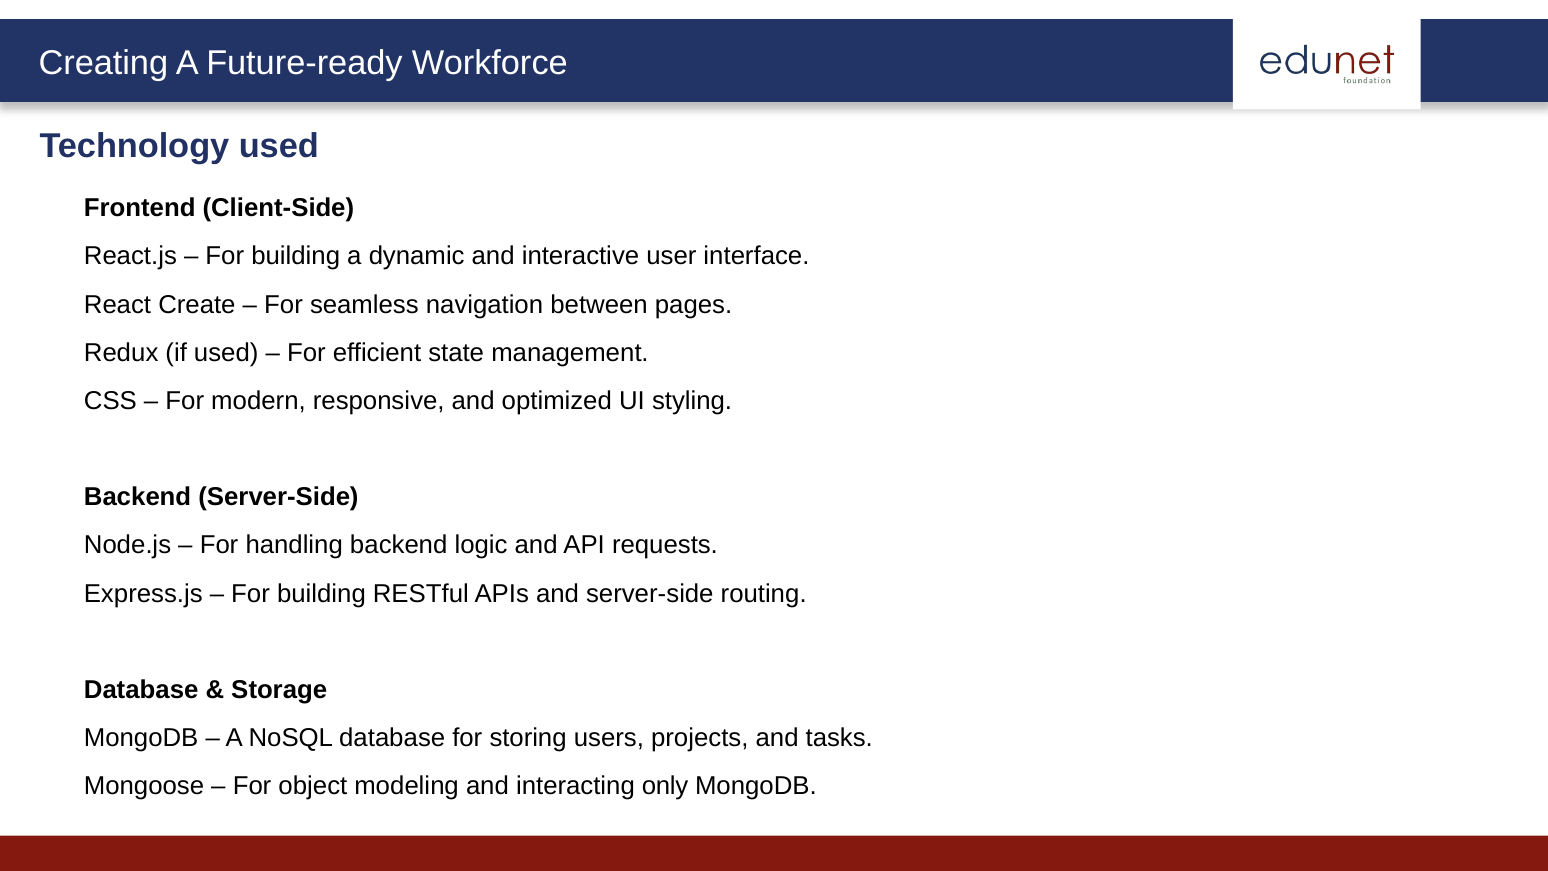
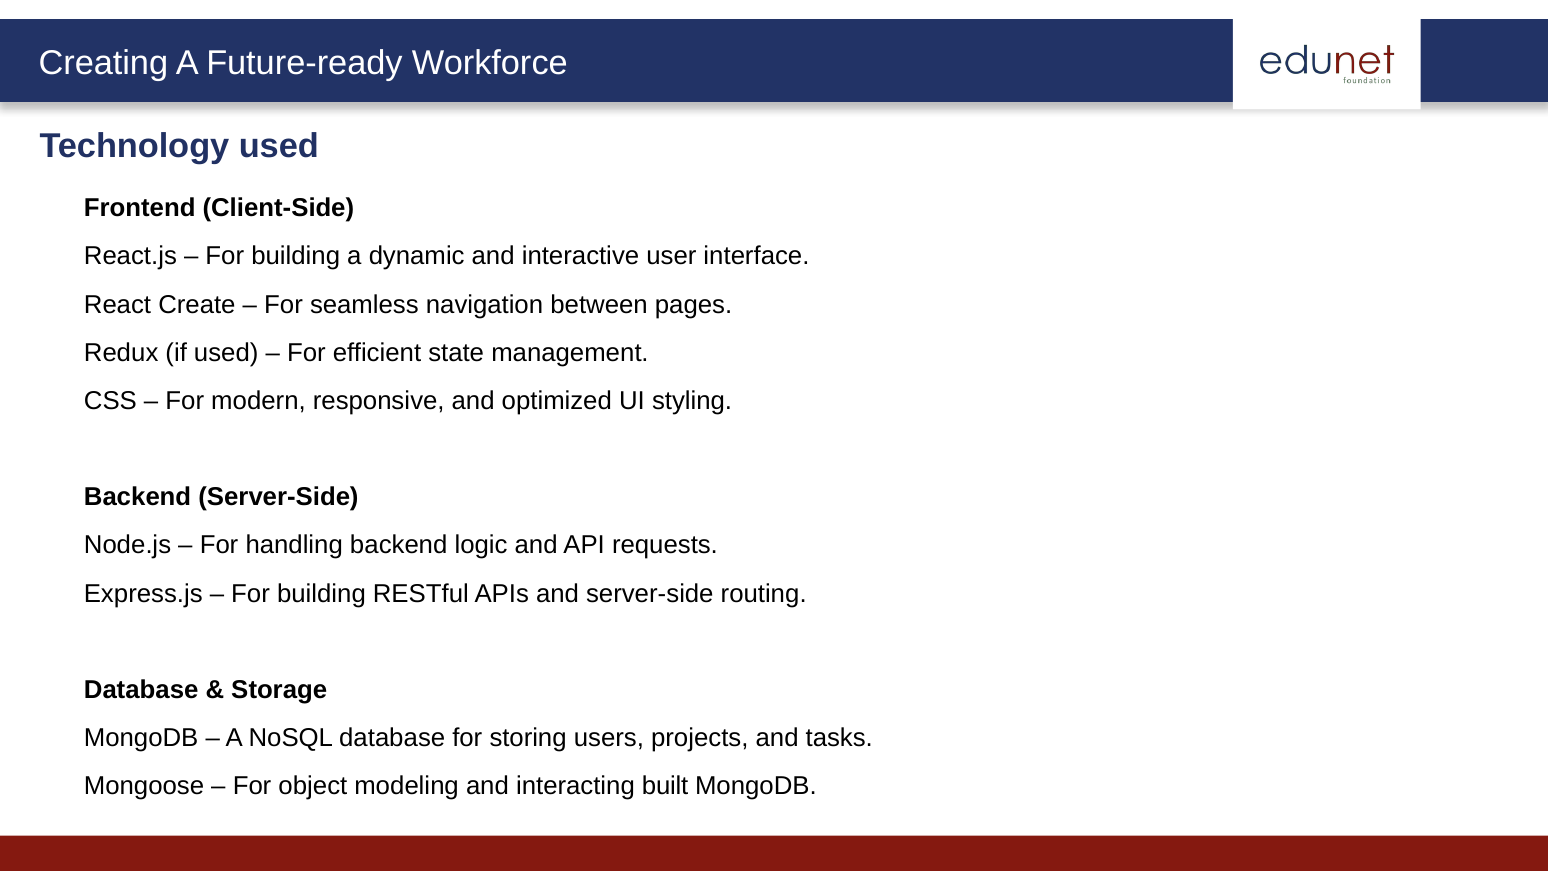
only: only -> built (665, 786)
